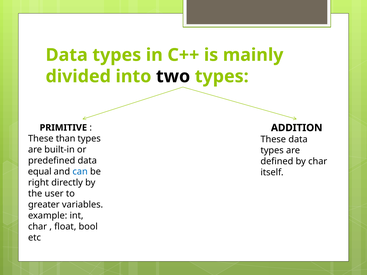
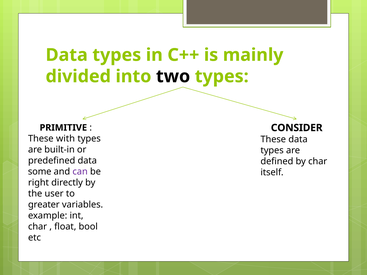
ADDITION: ADDITION -> CONSIDER (297, 128)
than: than -> with (66, 139)
equal: equal -> some (40, 172)
can colour: blue -> purple (80, 172)
